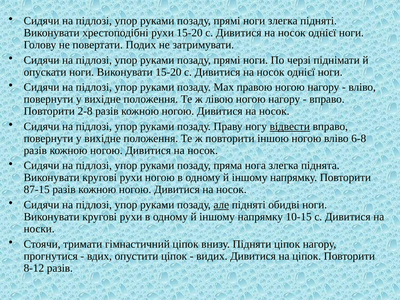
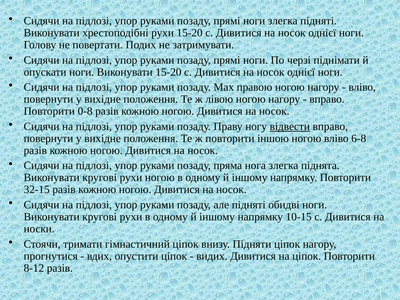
2-8: 2-8 -> 0-8 (85, 111)
87-15: 87-15 -> 32-15 (37, 190)
але underline: present -> none (221, 205)
